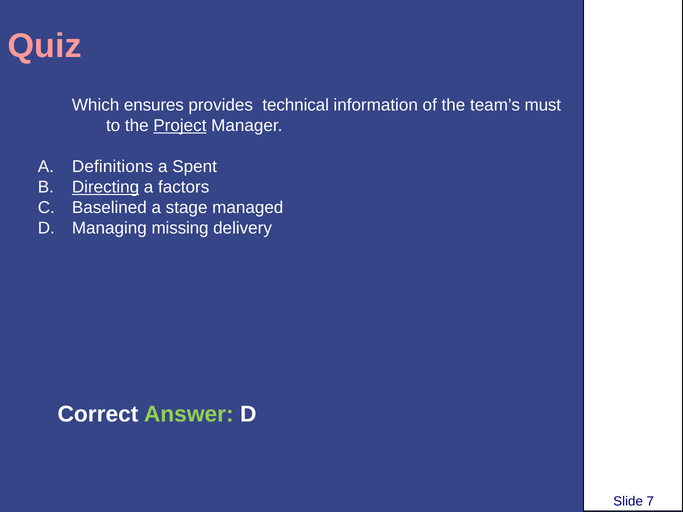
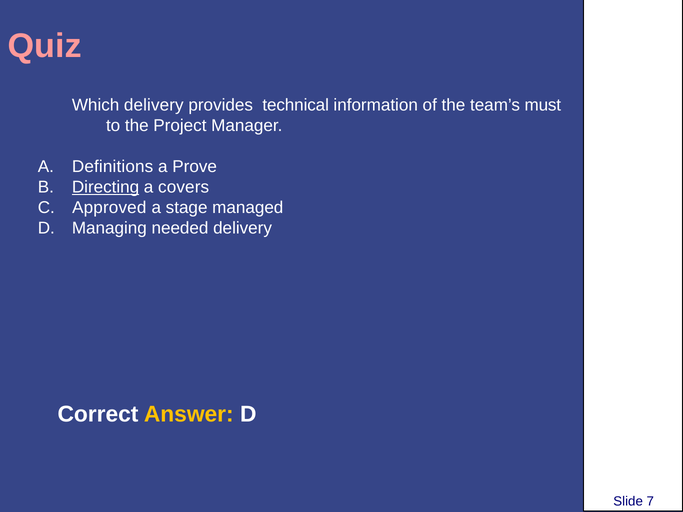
Which ensures: ensures -> delivery (154, 105)
Project underline: present -> none (180, 126)
Spent: Spent -> Prove (195, 167)
factors: factors -> covers (184, 187)
Baselined: Baselined -> Approved (109, 208)
missing: missing -> needed (180, 228)
Answer colour: light green -> yellow (189, 415)
